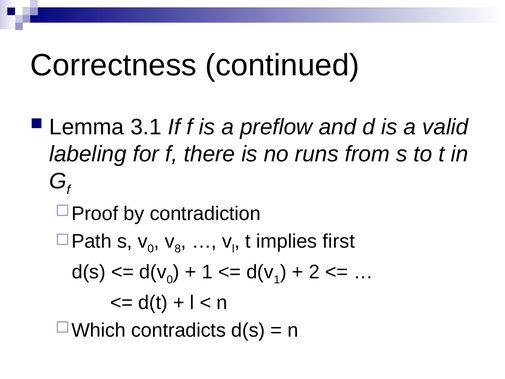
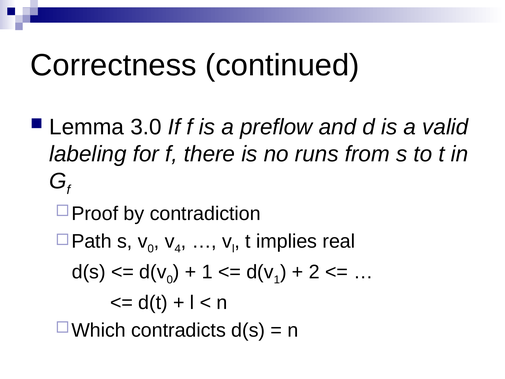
3.1: 3.1 -> 3.0 (146, 127)
8: 8 -> 4 (178, 249)
first: first -> real (339, 241)
